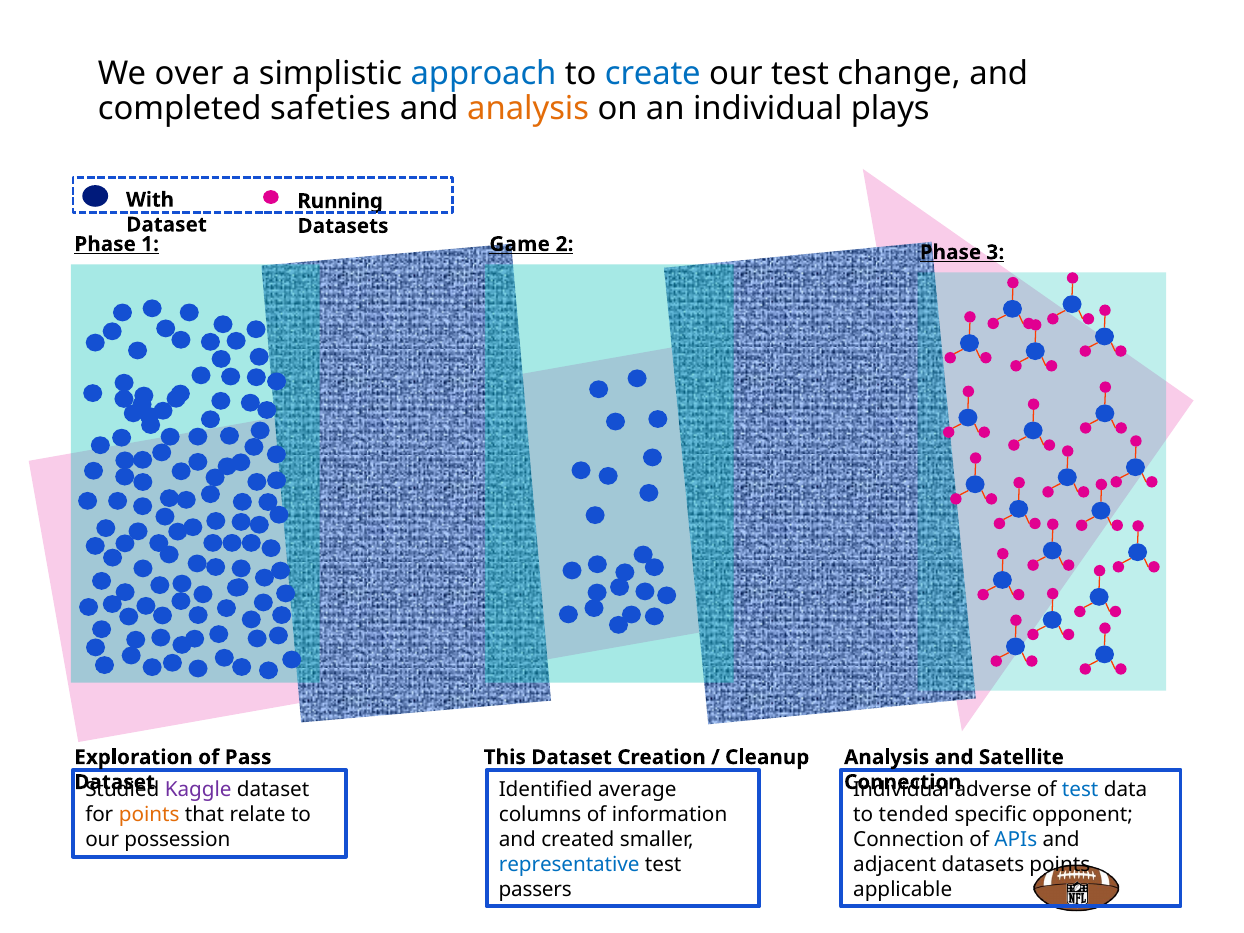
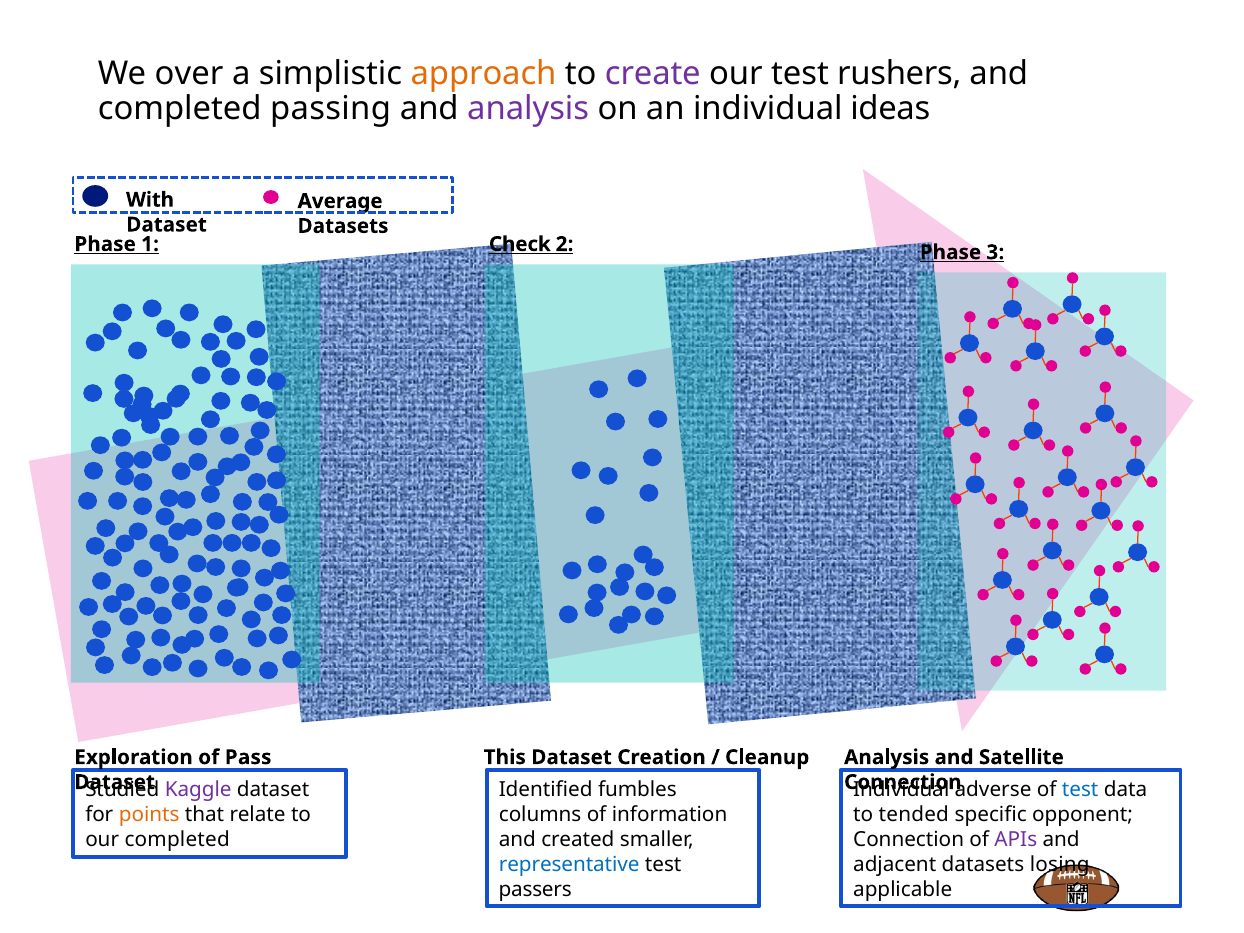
approach colour: blue -> orange (484, 74)
create colour: blue -> purple (653, 74)
change: change -> rushers (899, 74)
safeties: safeties -> passing (331, 109)
analysis colour: orange -> purple (528, 109)
plays: plays -> ideas (890, 109)
Running: Running -> Average (340, 201)
Game: Game -> Check (520, 244)
average: average -> fumbles (637, 790)
our possession: possession -> completed (177, 840)
APIs colour: blue -> purple (1016, 840)
datasets points: points -> losing (1060, 864)
